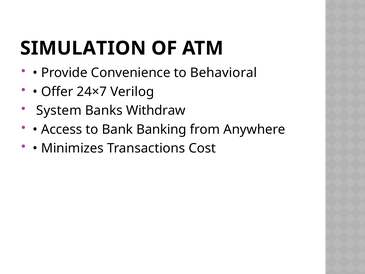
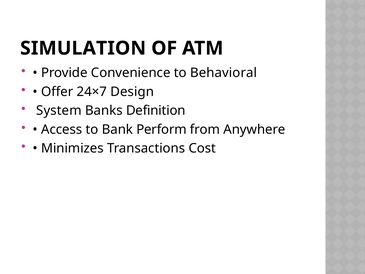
Verilog: Verilog -> Design (132, 92)
Withdraw: Withdraw -> Definition (156, 110)
Banking: Banking -> Perform (161, 129)
